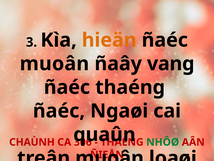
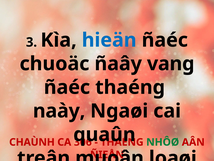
hieän colour: orange -> blue (109, 40)
muoân: muoân -> chuoäc (54, 64)
ñaéc: ñaéc -> naày (59, 111)
